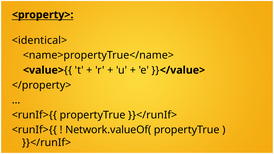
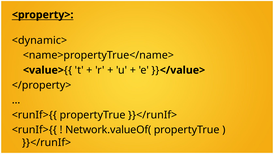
<identical>: <identical> -> <dynamic> (40, 40)
